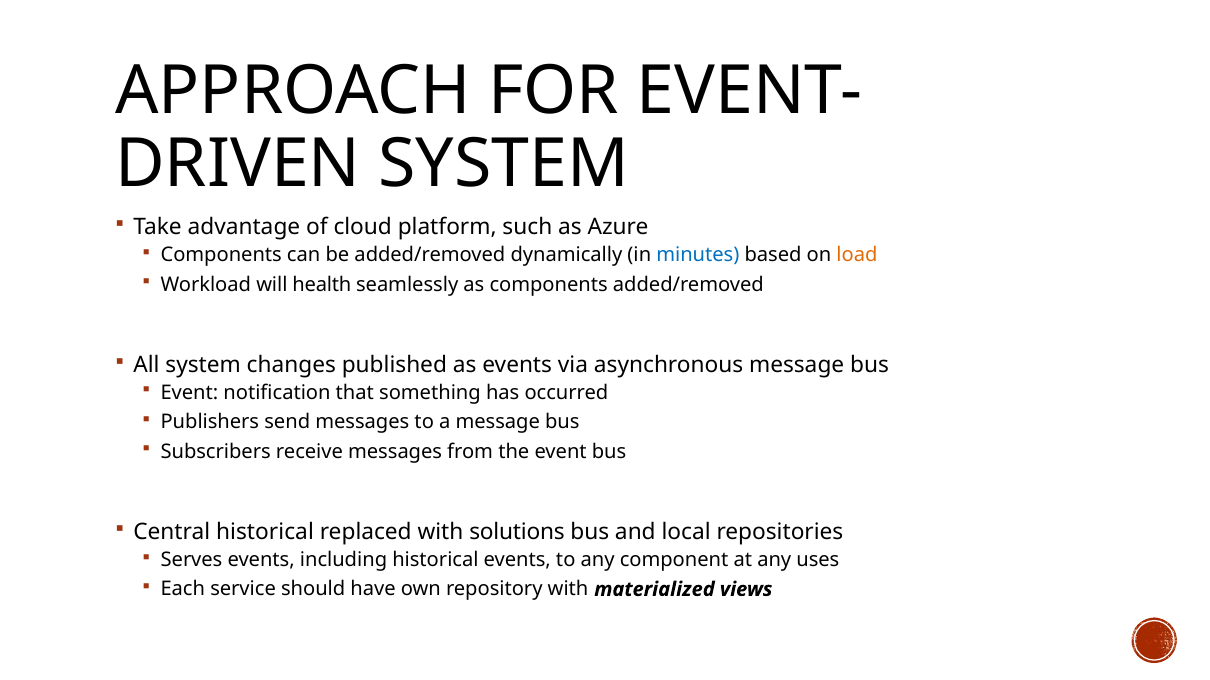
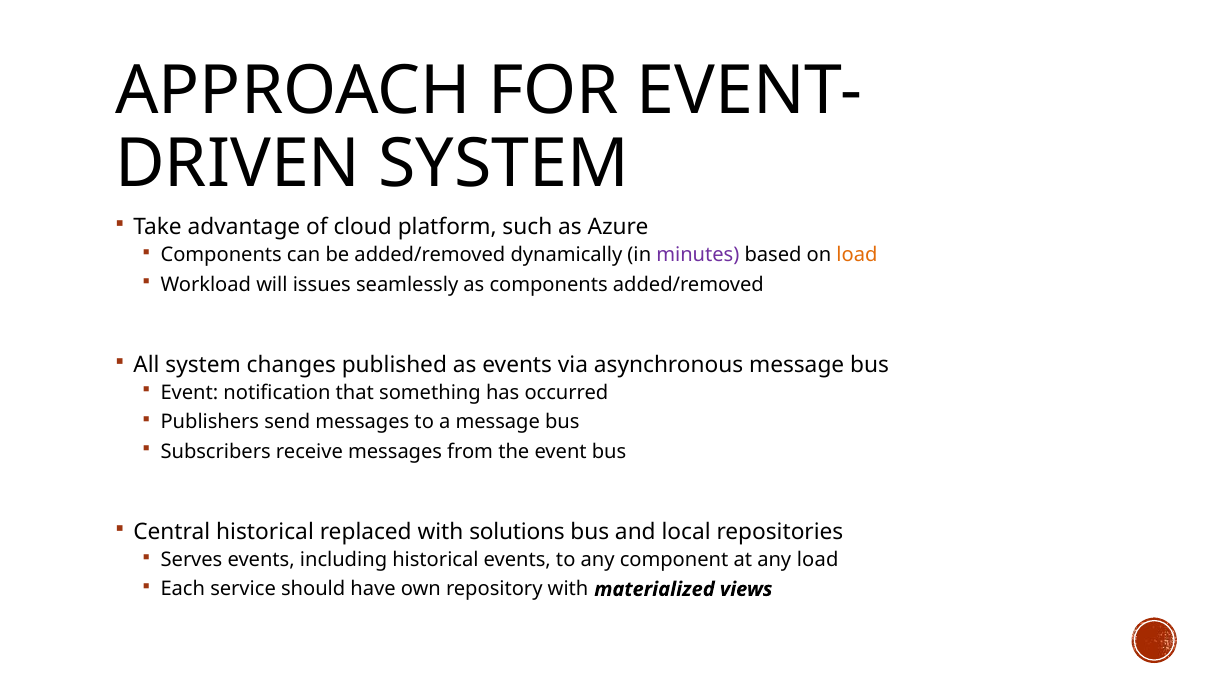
minutes colour: blue -> purple (698, 255)
health: health -> issues (322, 285)
any uses: uses -> load (818, 560)
